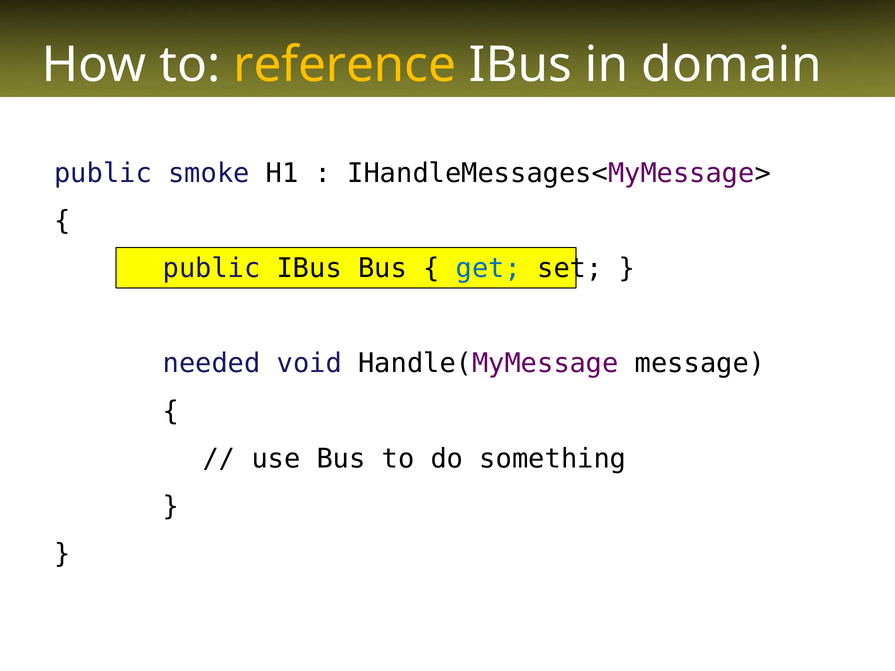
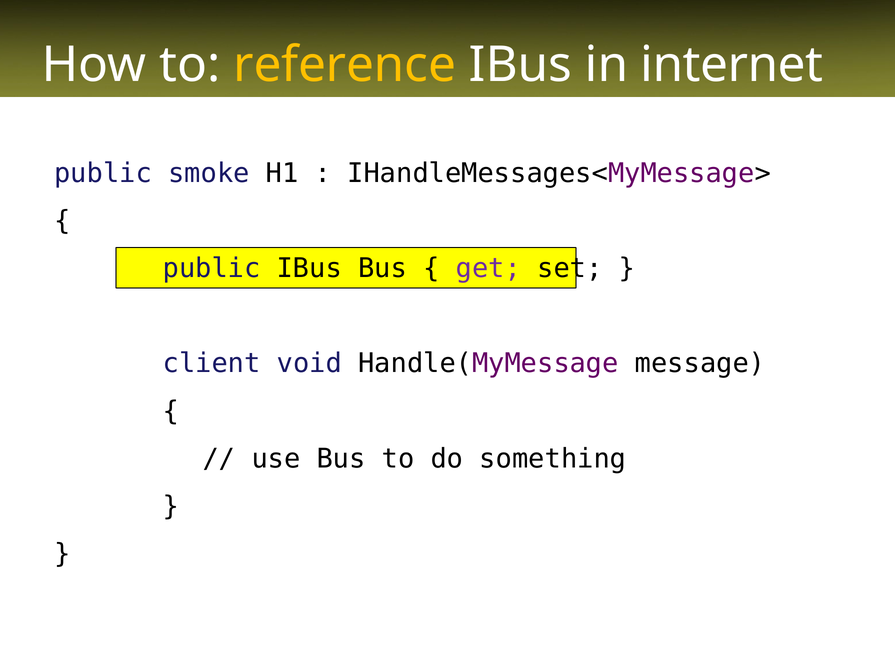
domain: domain -> internet (732, 65)
get colour: blue -> purple (488, 268)
needed: needed -> client (212, 364)
